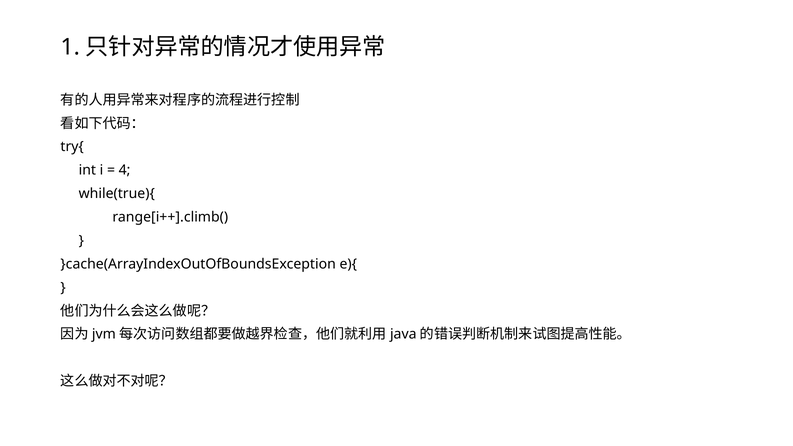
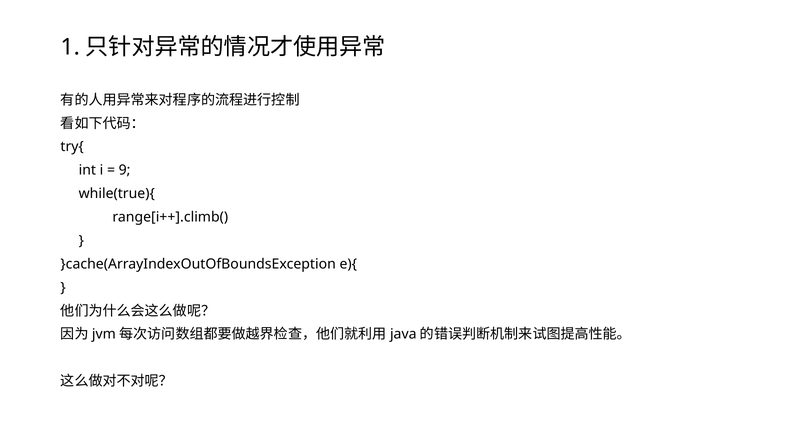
4: 4 -> 9 (125, 170)
